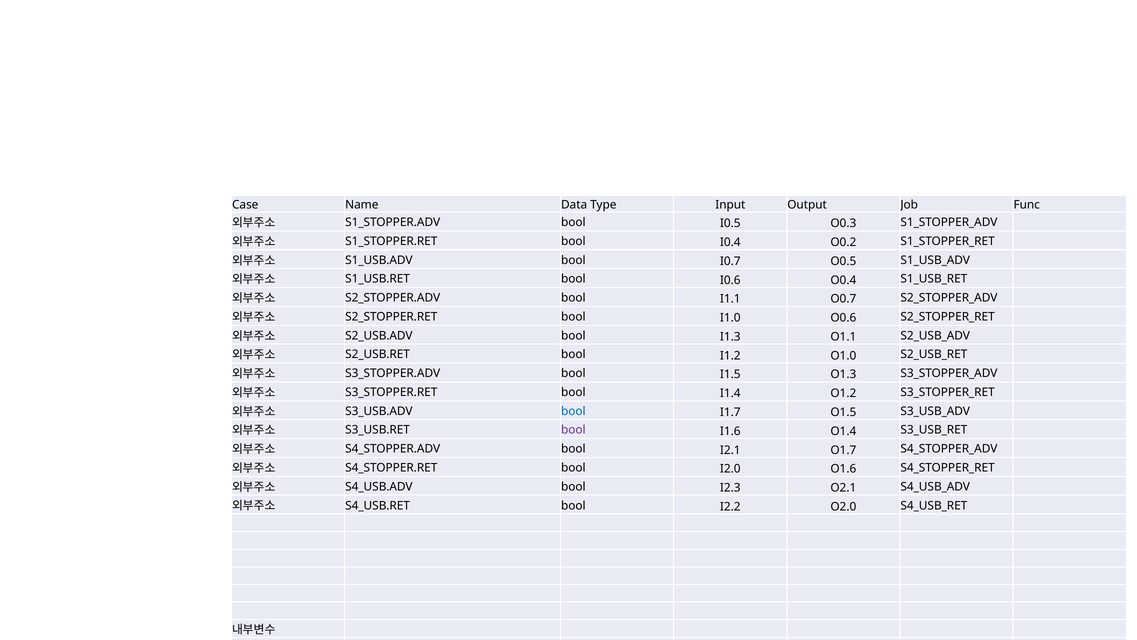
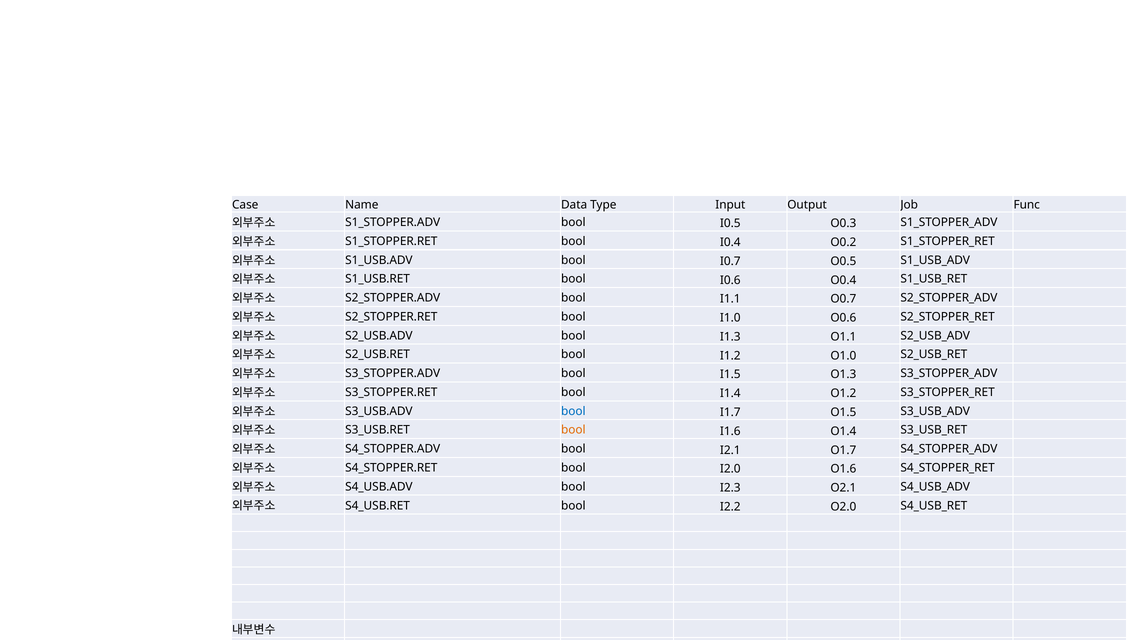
bool colour: purple -> orange (573, 430)
